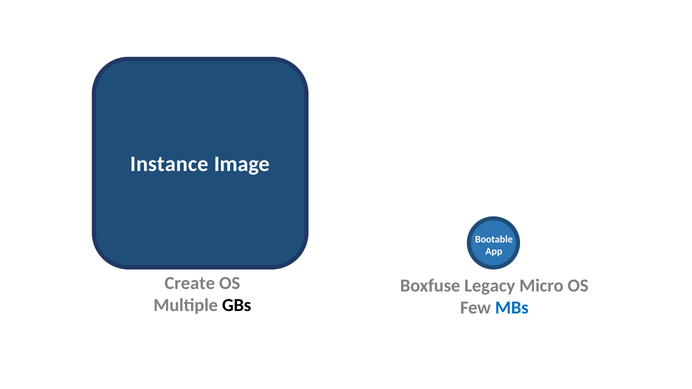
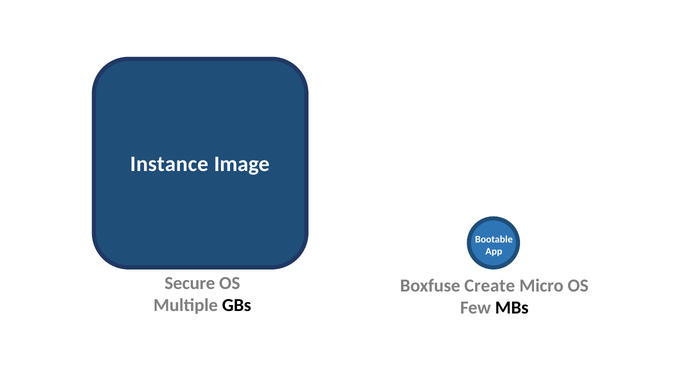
Create: Create -> Secure (190, 284)
Legacy: Legacy -> Create (490, 286)
MBs colour: blue -> black (512, 308)
